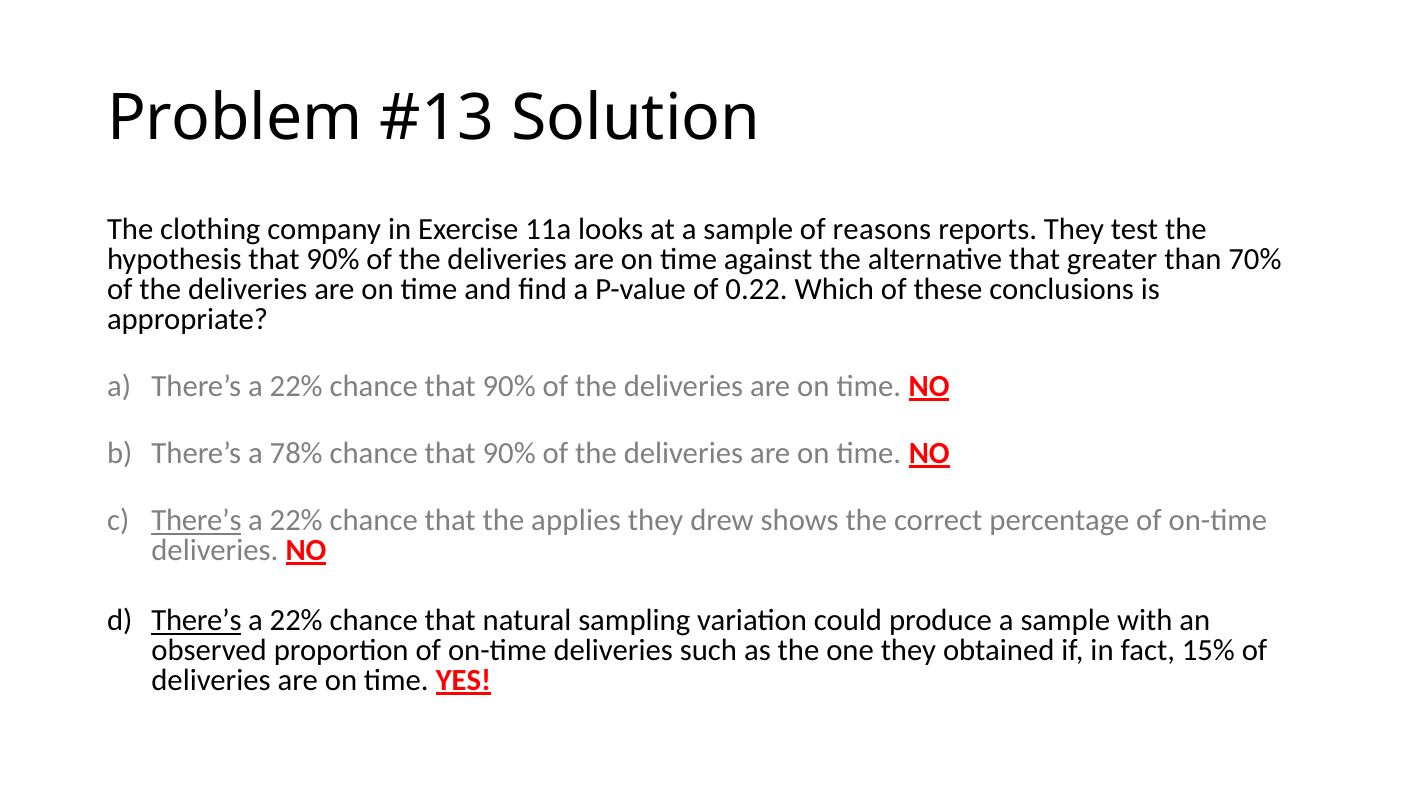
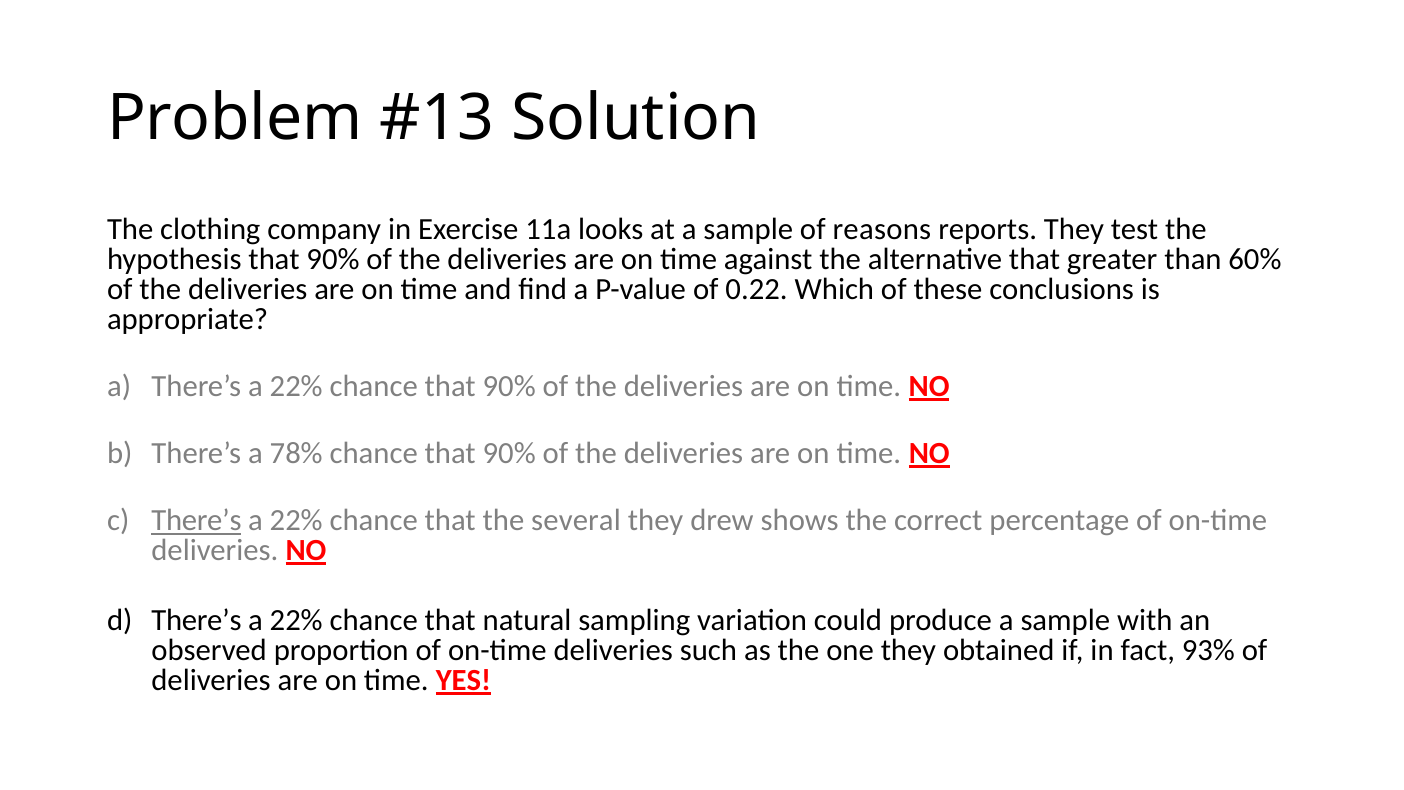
70%: 70% -> 60% (1255, 259)
applies: applies -> several (576, 520)
There’s underline: present -> none (196, 620)
15%: 15% -> 93% (1208, 650)
